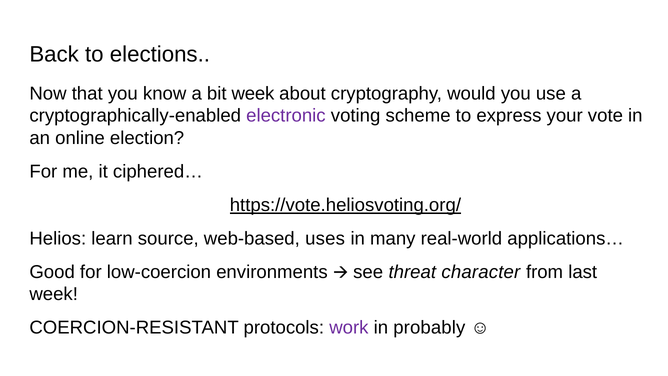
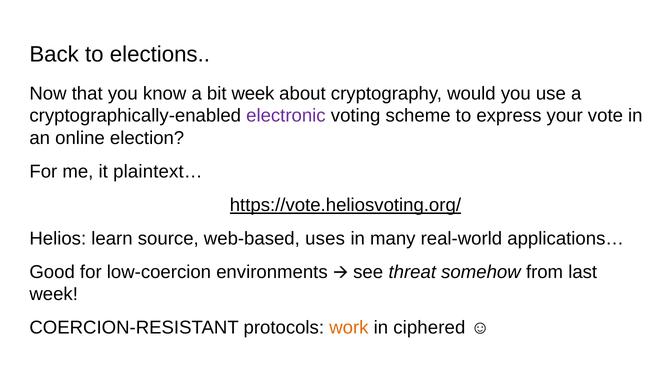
ciphered…: ciphered… -> plaintext… (158, 171)
character: character -> somehow (481, 272)
work colour: purple -> orange (349, 328)
probably: probably -> ciphered (429, 328)
